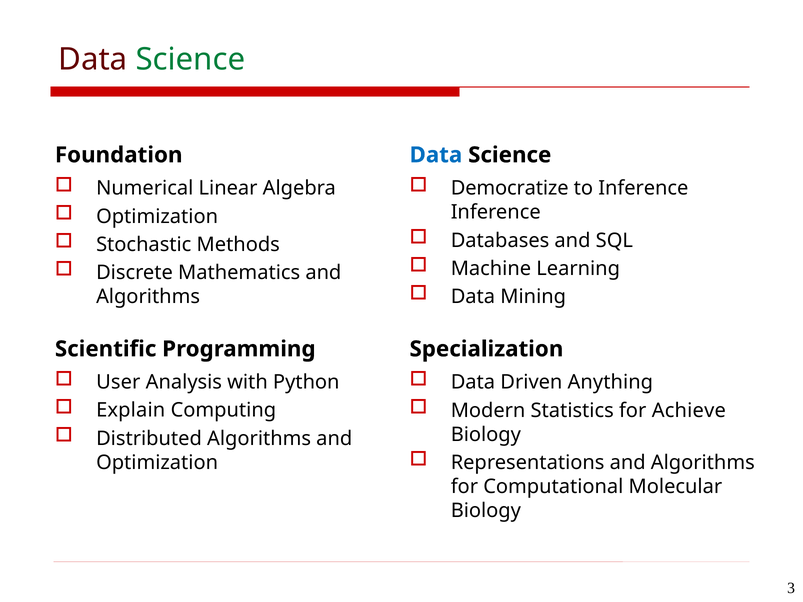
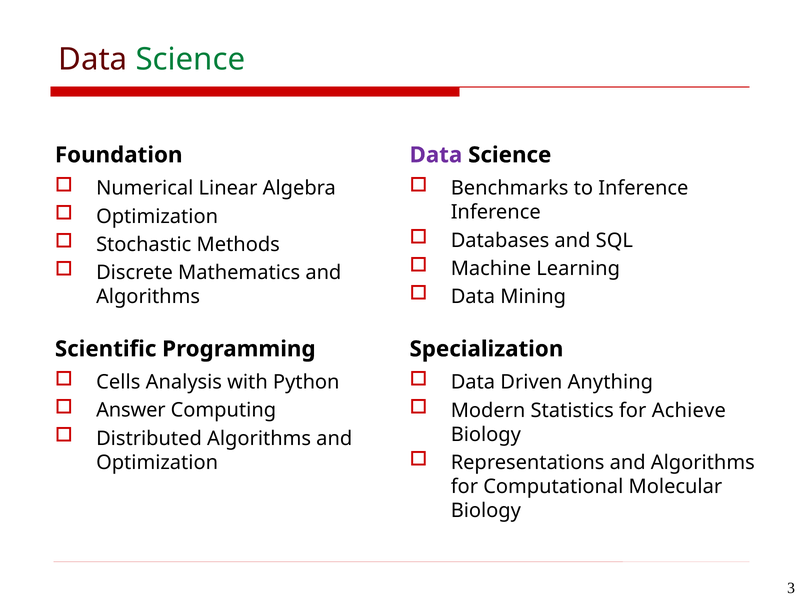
Data colour: blue -> purple (436, 155)
Democratize: Democratize -> Benchmarks (510, 188)
User: User -> Cells (118, 382)
Explain: Explain -> Answer (131, 411)
